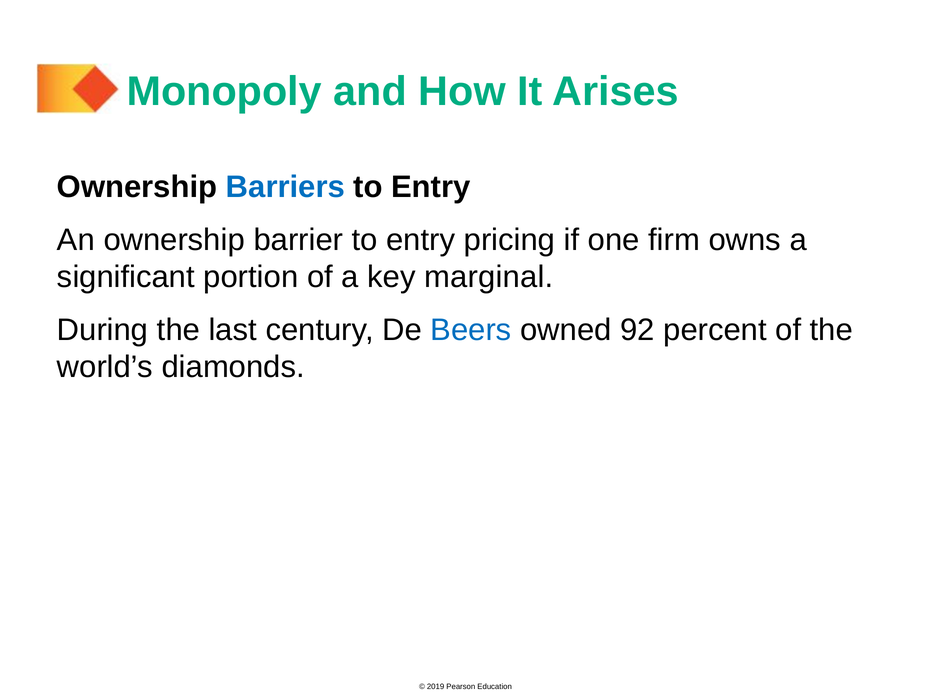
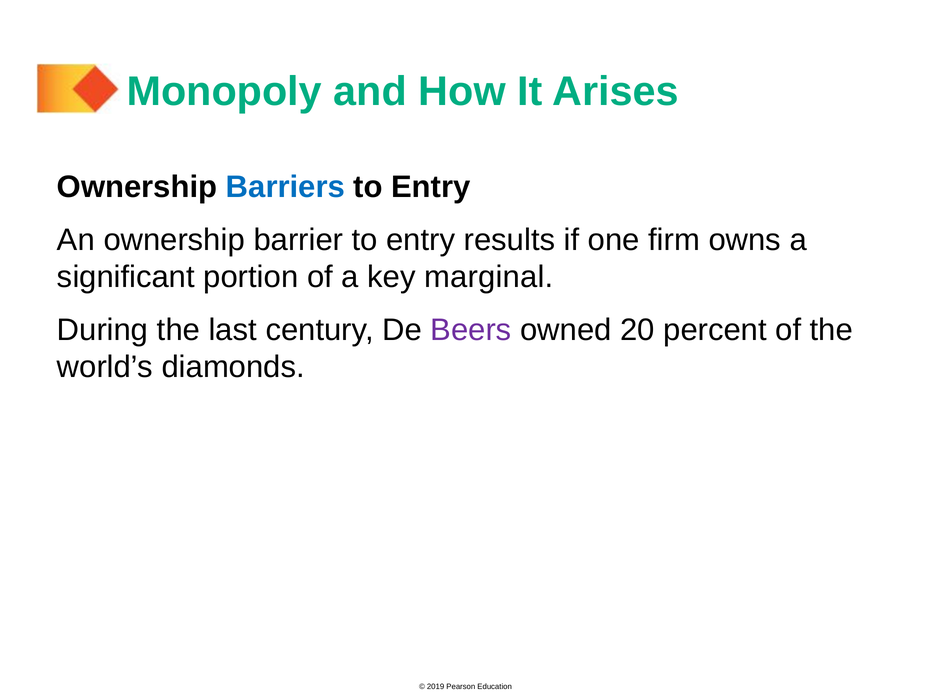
pricing: pricing -> results (509, 240)
Beers colour: blue -> purple (471, 330)
92: 92 -> 20 (637, 330)
